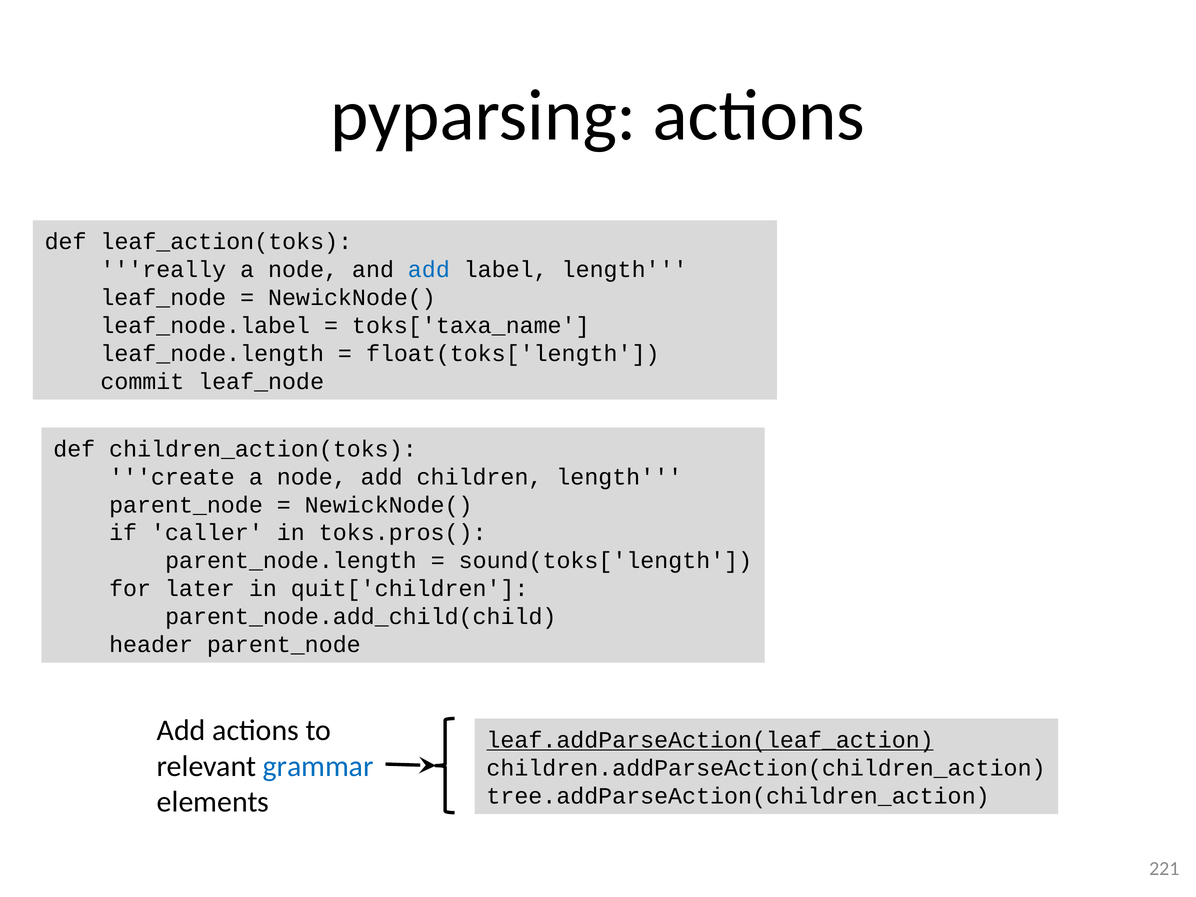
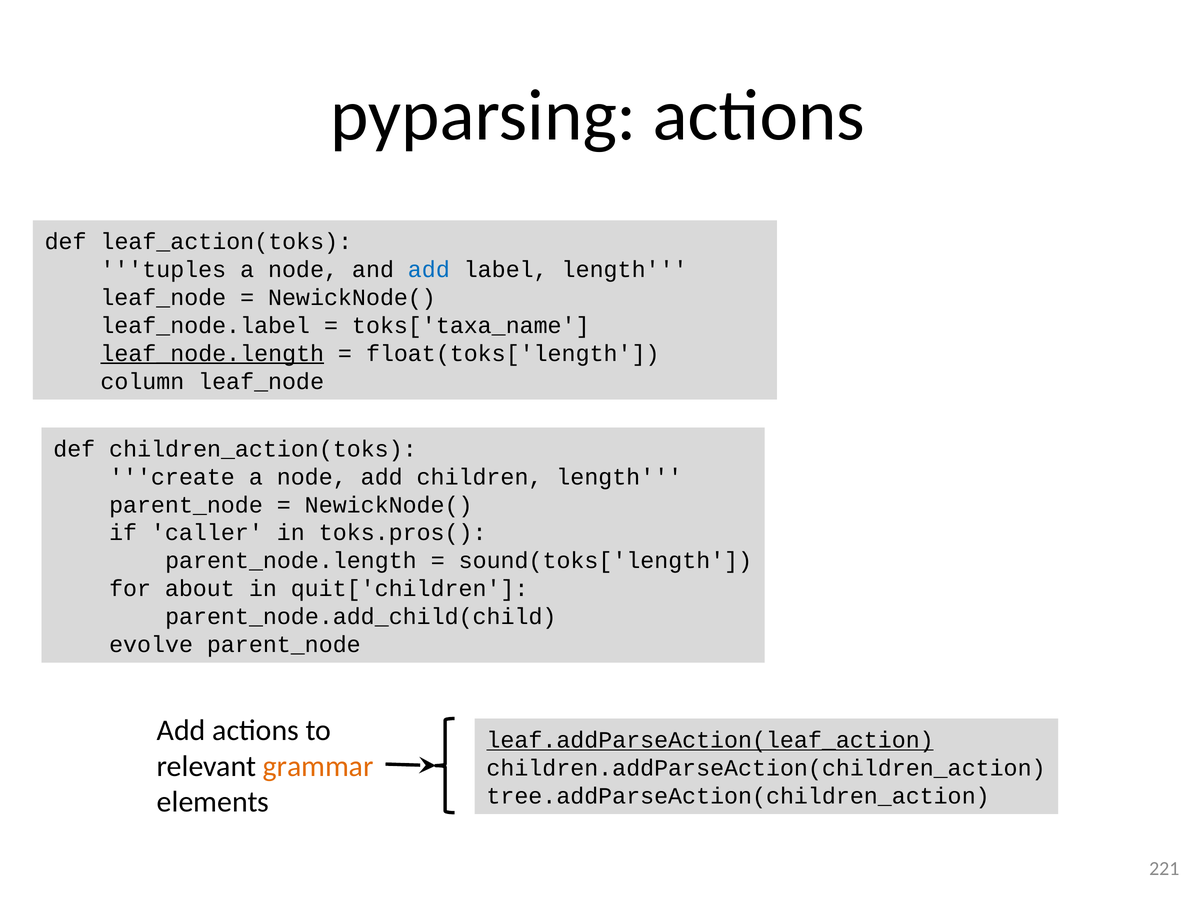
really: really -> tuples (163, 270)
leaf_node.length underline: none -> present (212, 353)
commit: commit -> column (142, 381)
later: later -> about (200, 589)
header: header -> evolve (151, 644)
grammar colour: blue -> orange (318, 766)
